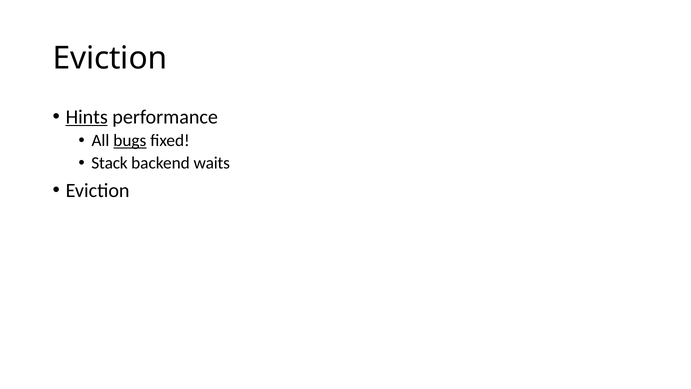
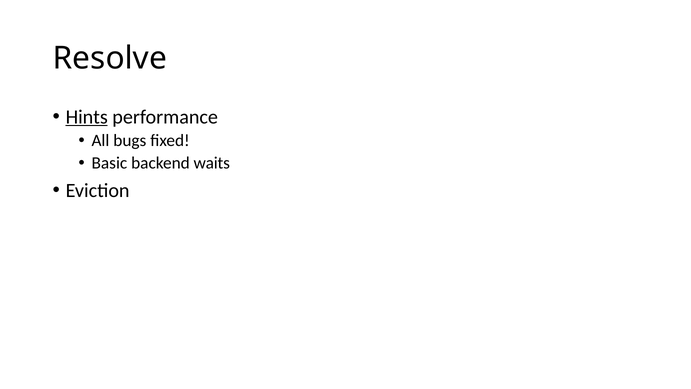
Eviction: Eviction -> Resolve (110, 58)
bugs underline: present -> none (130, 141)
Stack: Stack -> Basic (109, 163)
